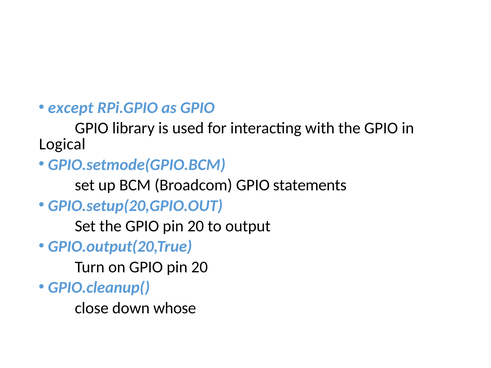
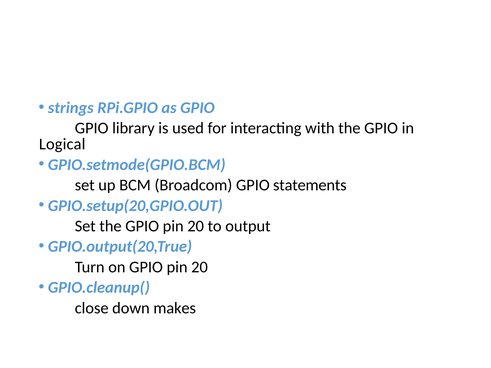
except: except -> strings (71, 108)
whose: whose -> makes (175, 308)
